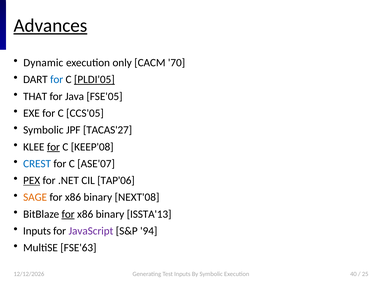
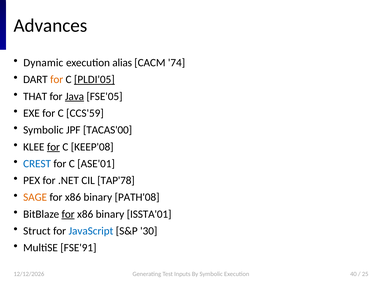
Advances underline: present -> none (50, 26)
only: only -> alias (122, 63)
70: 70 -> 74 (177, 63)
for colour: blue -> orange (57, 79)
Java underline: none -> present (75, 96)
CCS'05: CCS'05 -> CCS'59 (85, 113)
TACAS'27: TACAS'27 -> TACAS'00 (108, 130)
ASE'07: ASE'07 -> ASE'01 (96, 163)
PEX underline: present -> none (32, 180)
TAP'06: TAP'06 -> TAP'78 (116, 180)
NEXT'08: NEXT'08 -> PATH'08 (137, 197)
ISSTA'13: ISSTA'13 -> ISSTA'01 (149, 214)
Inputs: Inputs -> Struct (37, 231)
JavaScript colour: purple -> blue (91, 231)
94: 94 -> 30 (149, 231)
FSE'63: FSE'63 -> FSE'91 (78, 247)
